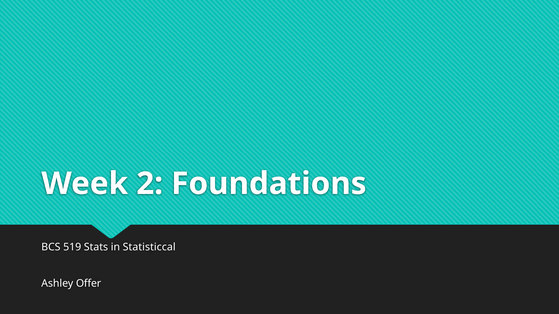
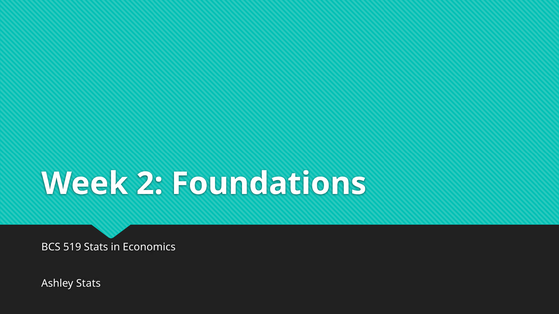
Statisticcal: Statisticcal -> Economics (149, 247)
Ashley Offer: Offer -> Stats (88, 284)
